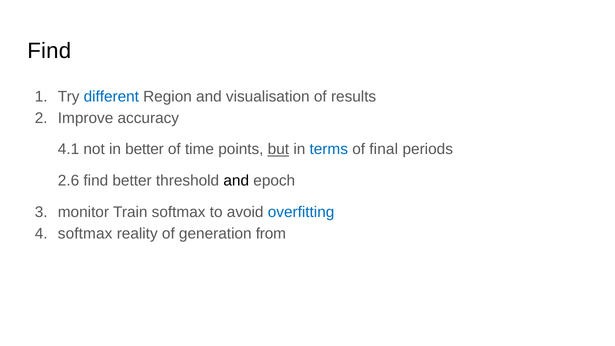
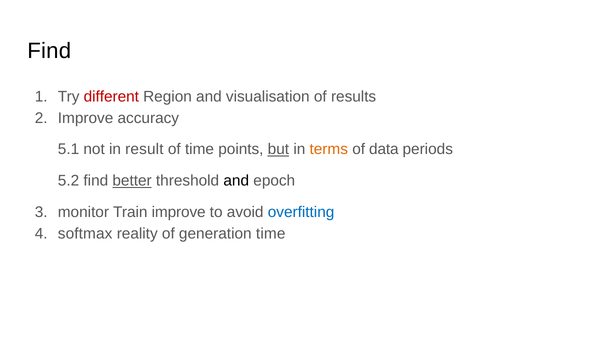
different colour: blue -> red (111, 97)
4.1: 4.1 -> 5.1 (69, 149)
in better: better -> result (144, 149)
terms colour: blue -> orange (329, 149)
final: final -> data (384, 149)
2.6: 2.6 -> 5.2 (69, 181)
better underline: none -> present (132, 181)
Train softmax: softmax -> improve (179, 212)
generation from: from -> time (271, 233)
